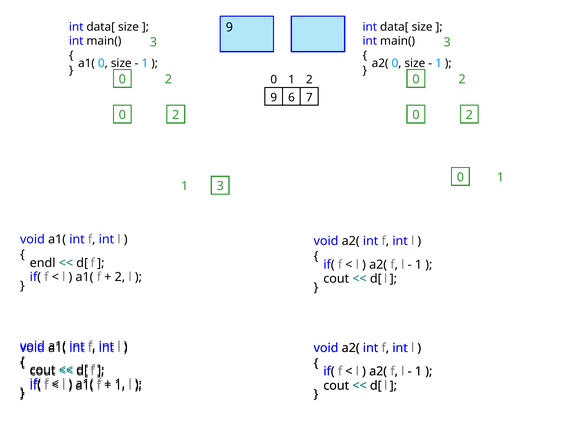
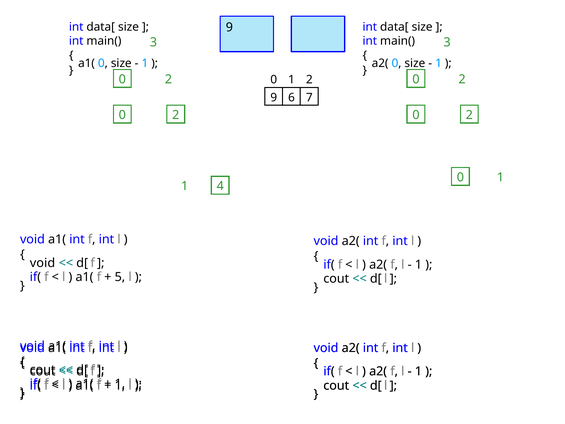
1 3: 3 -> 4 (220, 186)
endl: endl -> void (43, 263)
2: 2 -> 5 (120, 277)
